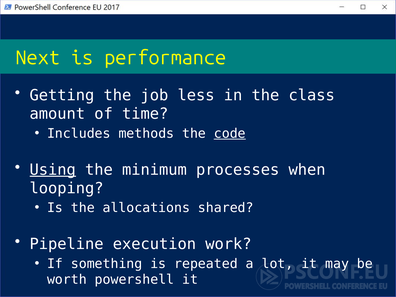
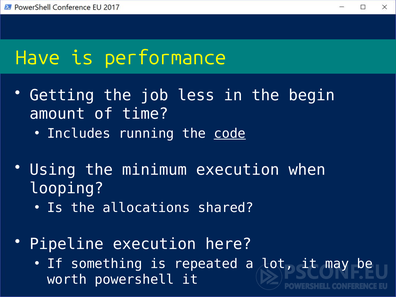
Next: Next -> Have (38, 58)
class: class -> begin (312, 95)
methods: methods -> running (146, 133)
Using underline: present -> none (53, 170)
minimum processes: processes -> execution (238, 170)
work: work -> here (229, 244)
